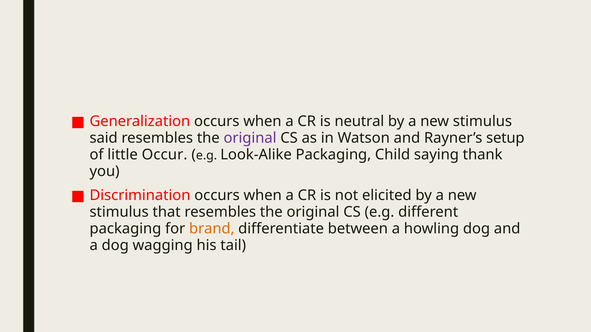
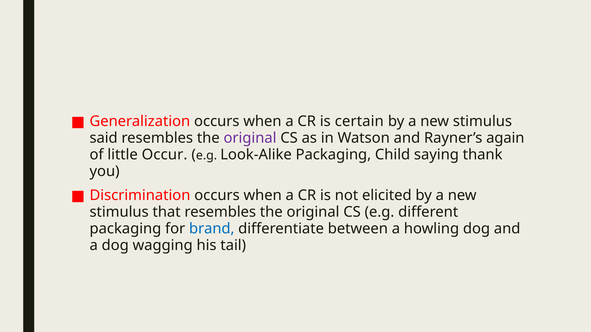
neutral: neutral -> certain (359, 121)
setup: setup -> again (505, 138)
brand colour: orange -> blue (212, 229)
